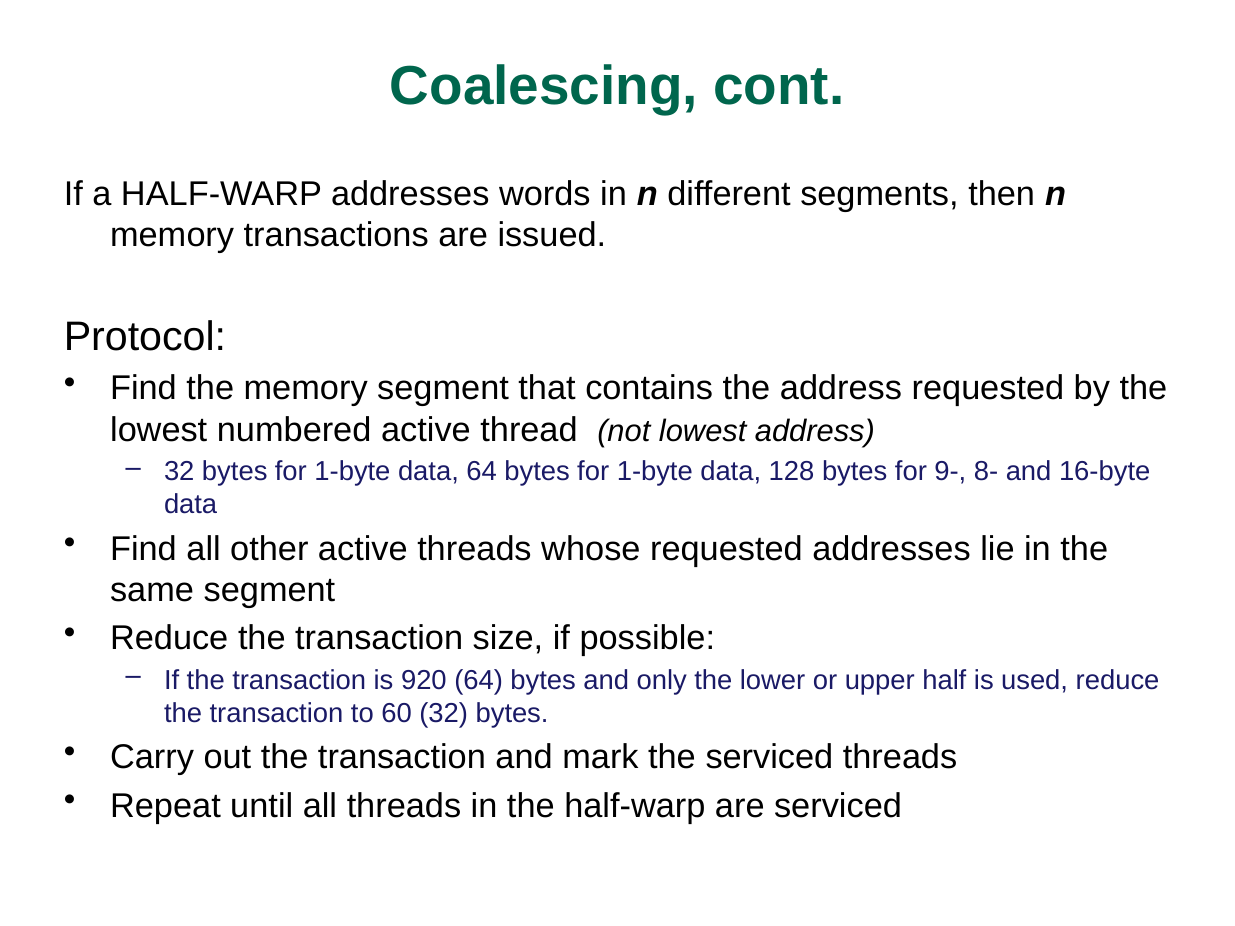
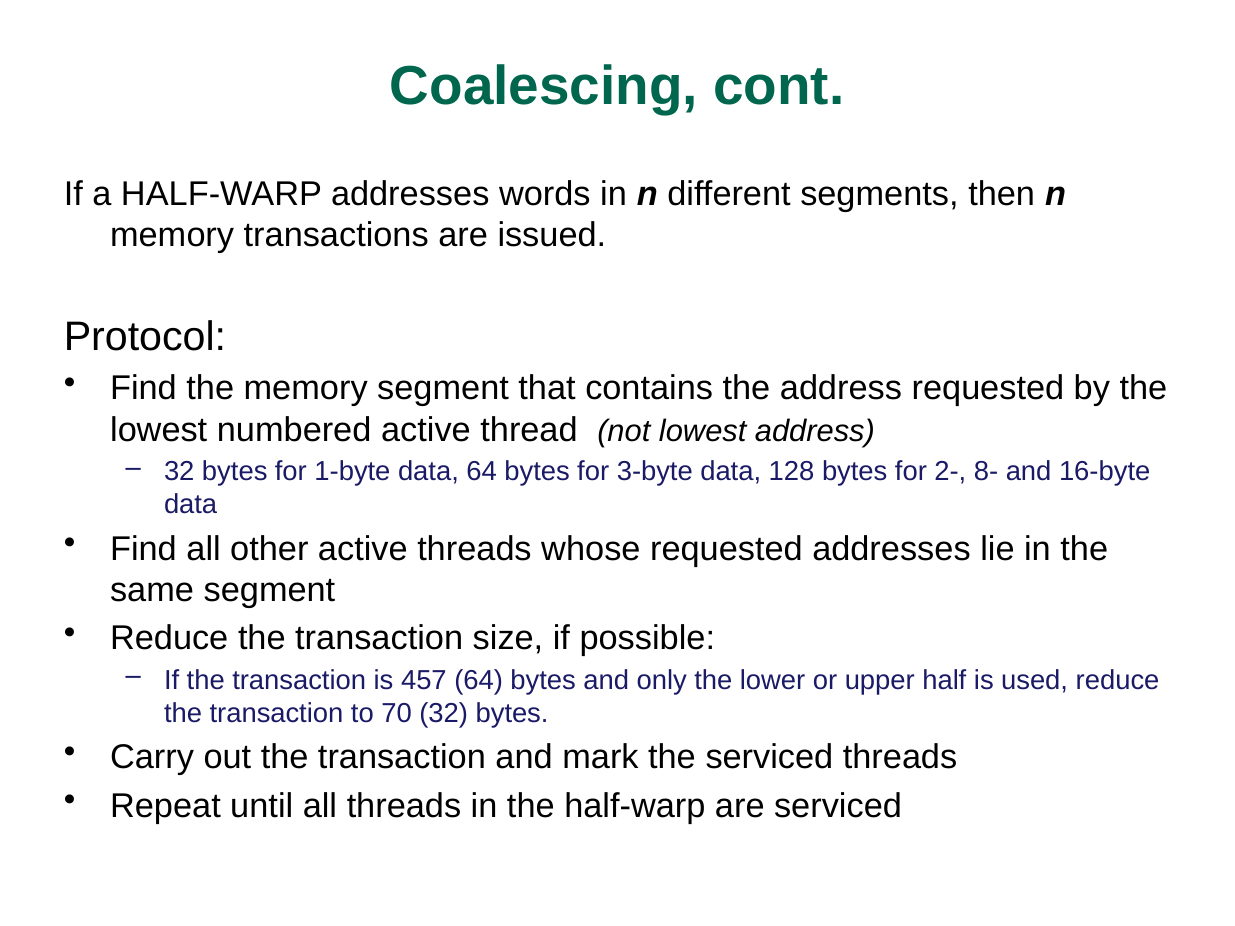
64 bytes for 1-byte: 1-byte -> 3-byte (655, 472)
9-: 9- -> 2- (950, 472)
920: 920 -> 457 (424, 681)
60: 60 -> 70 (397, 713)
